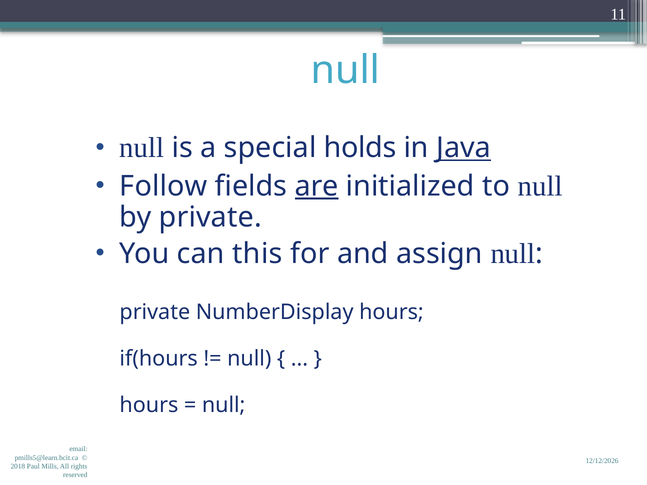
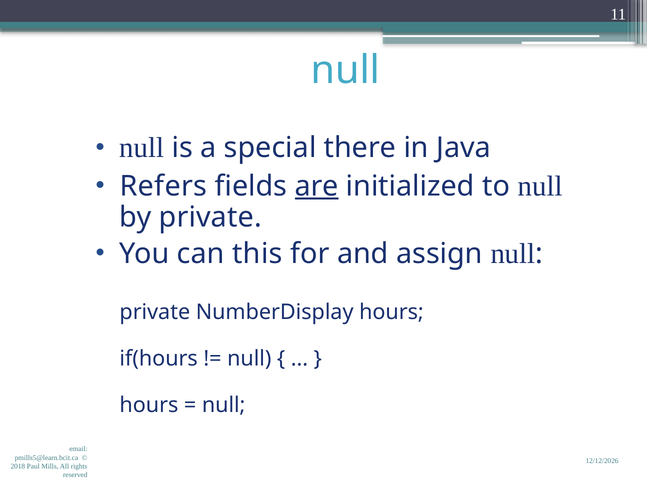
holds: holds -> there (360, 148)
Java underline: present -> none (464, 148)
Follow: Follow -> Refers (163, 186)
